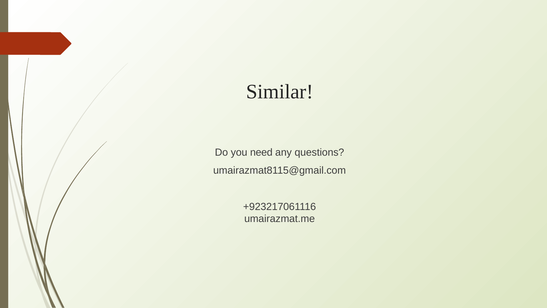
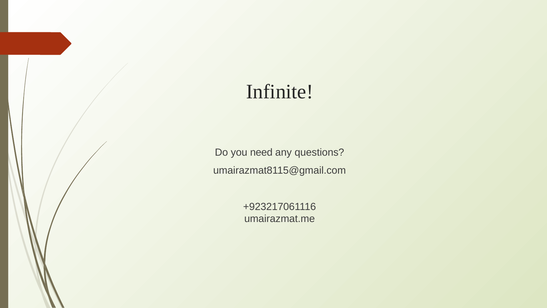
Similar: Similar -> Infinite (280, 92)
